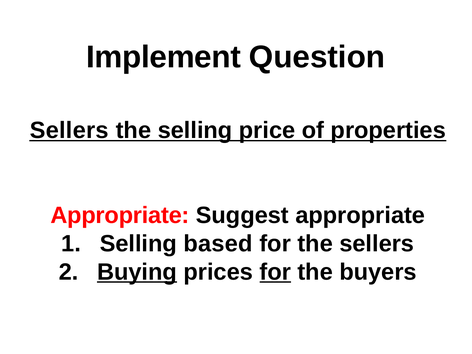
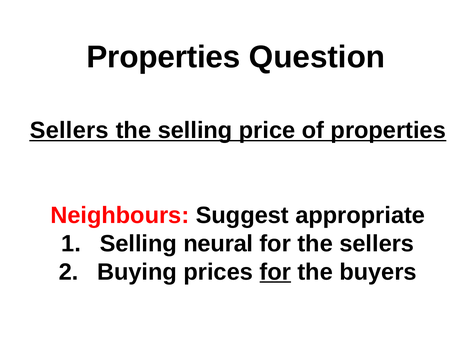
Implement: Implement -> Properties (163, 57)
Appropriate: Appropriate -> Neighbours (120, 215)
based: based -> neural (218, 244)
Buying underline: present -> none (137, 272)
